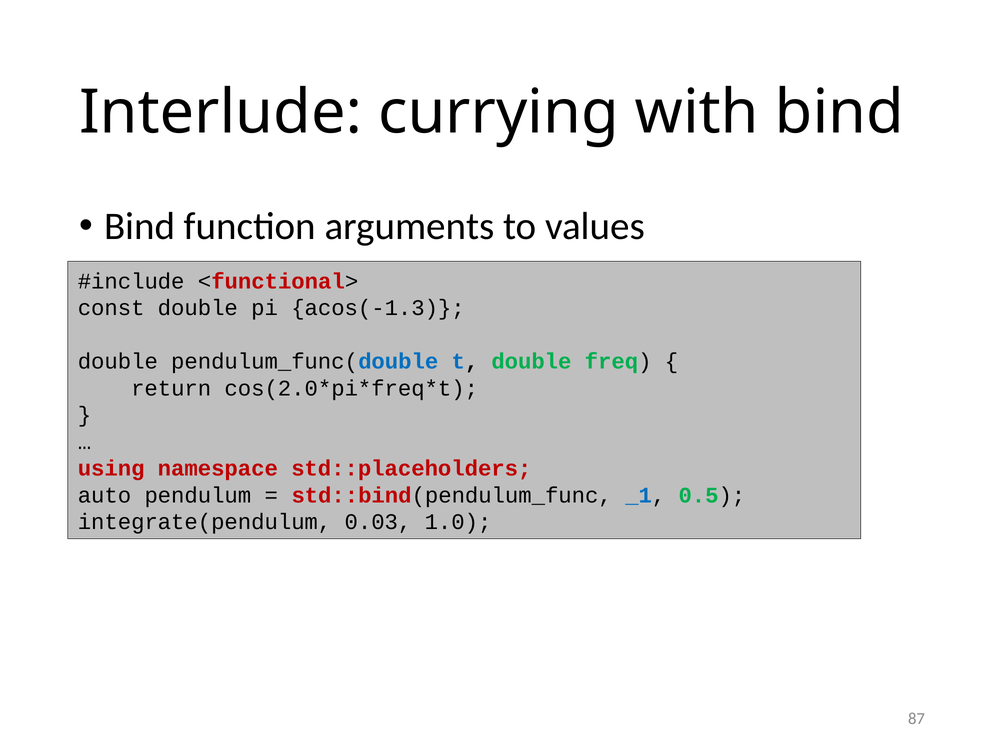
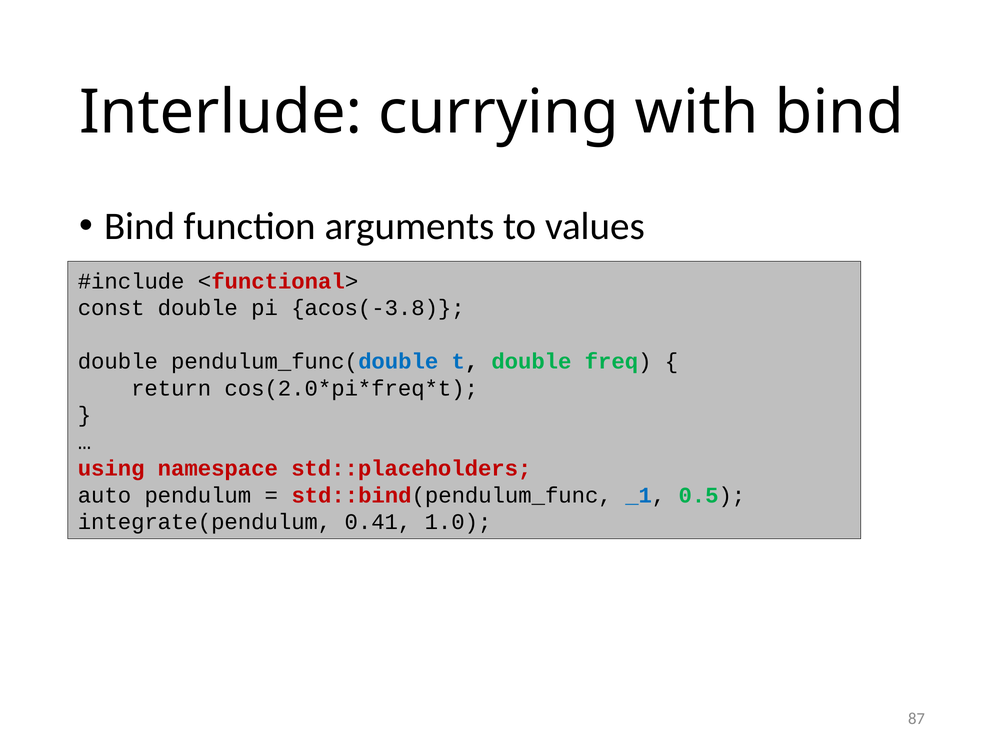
acos(-1.3: acos(-1.3 -> acos(-3.8 (378, 308)
0.03: 0.03 -> 0.41 (378, 522)
